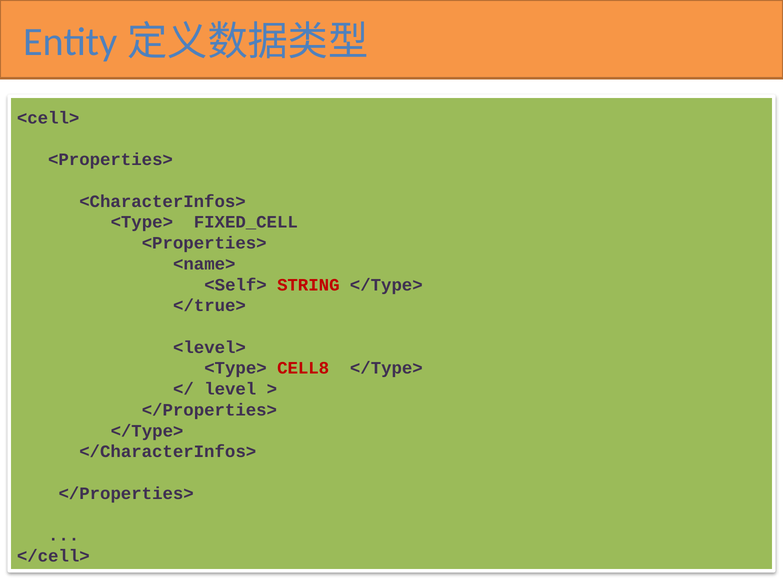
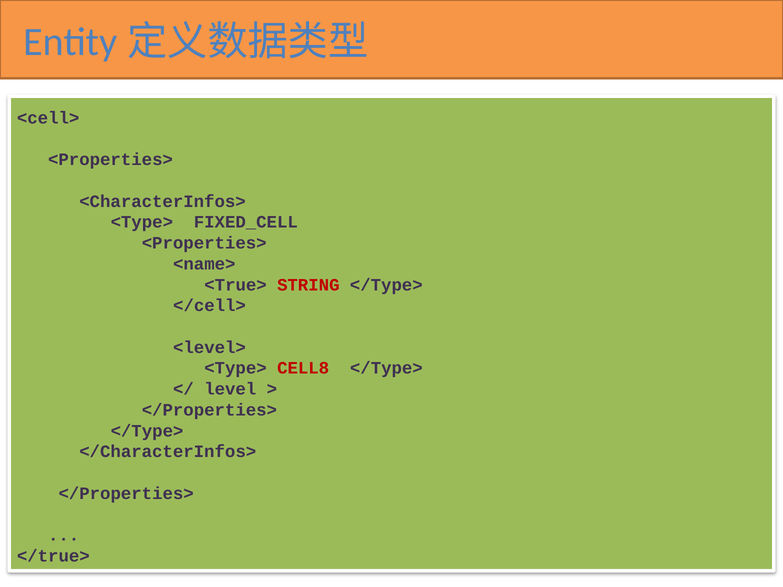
<Self>: <Self> -> <True> (236, 285)
</true>: </true> -> </cell> (210, 306)
</cell>: </cell> -> </true> (53, 556)
